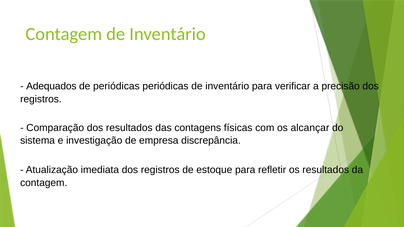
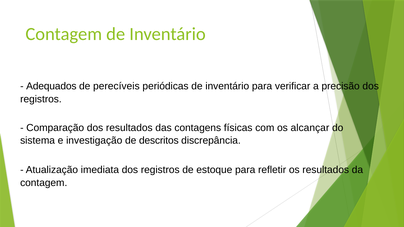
de periódicas: periódicas -> perecíveis (116, 86)
empresa: empresa -> descritos (159, 141)
